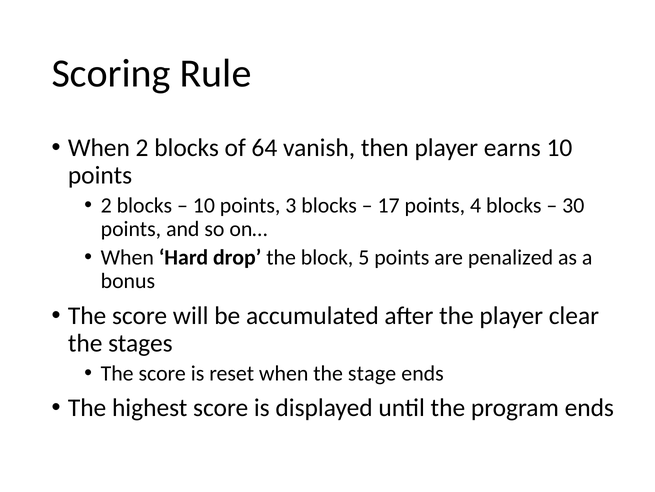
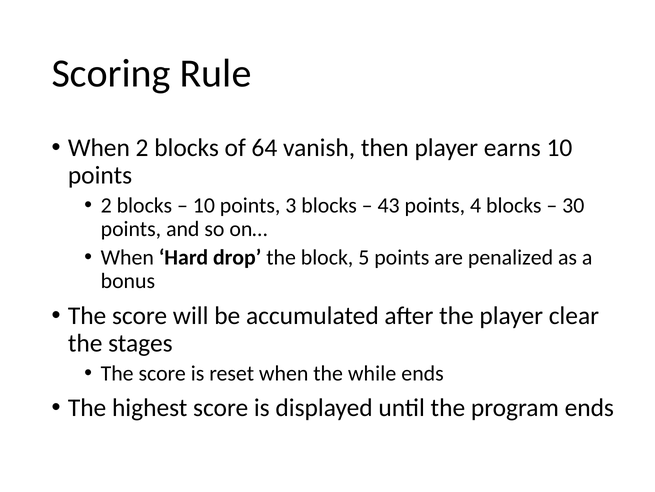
17: 17 -> 43 (389, 205)
stage: stage -> while (372, 373)
